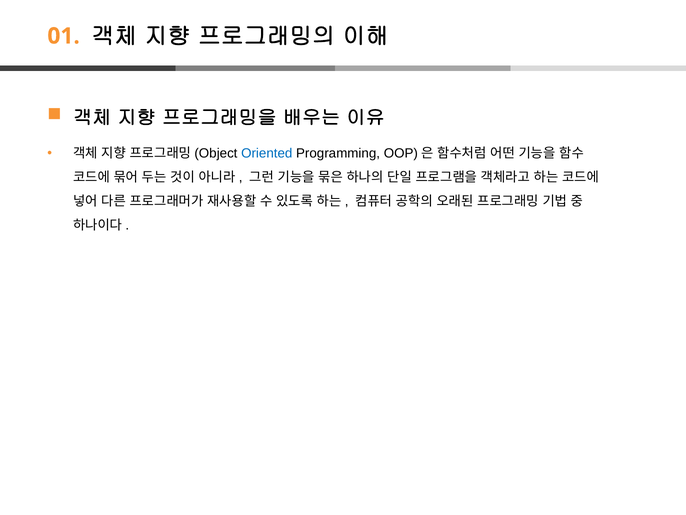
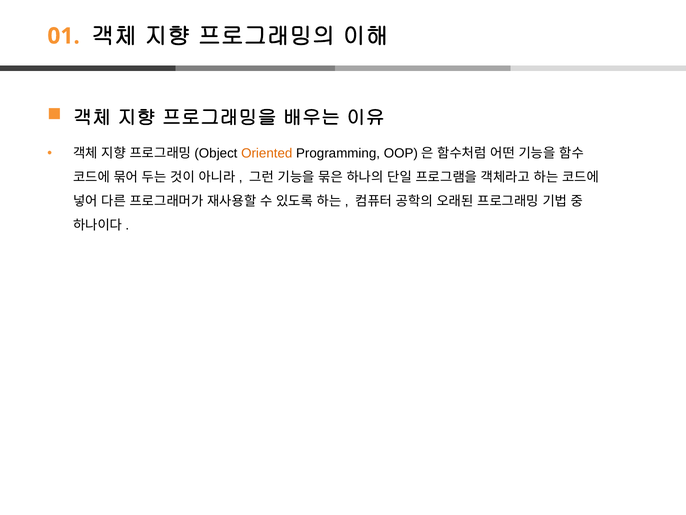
Oriented colour: blue -> orange (267, 153)
